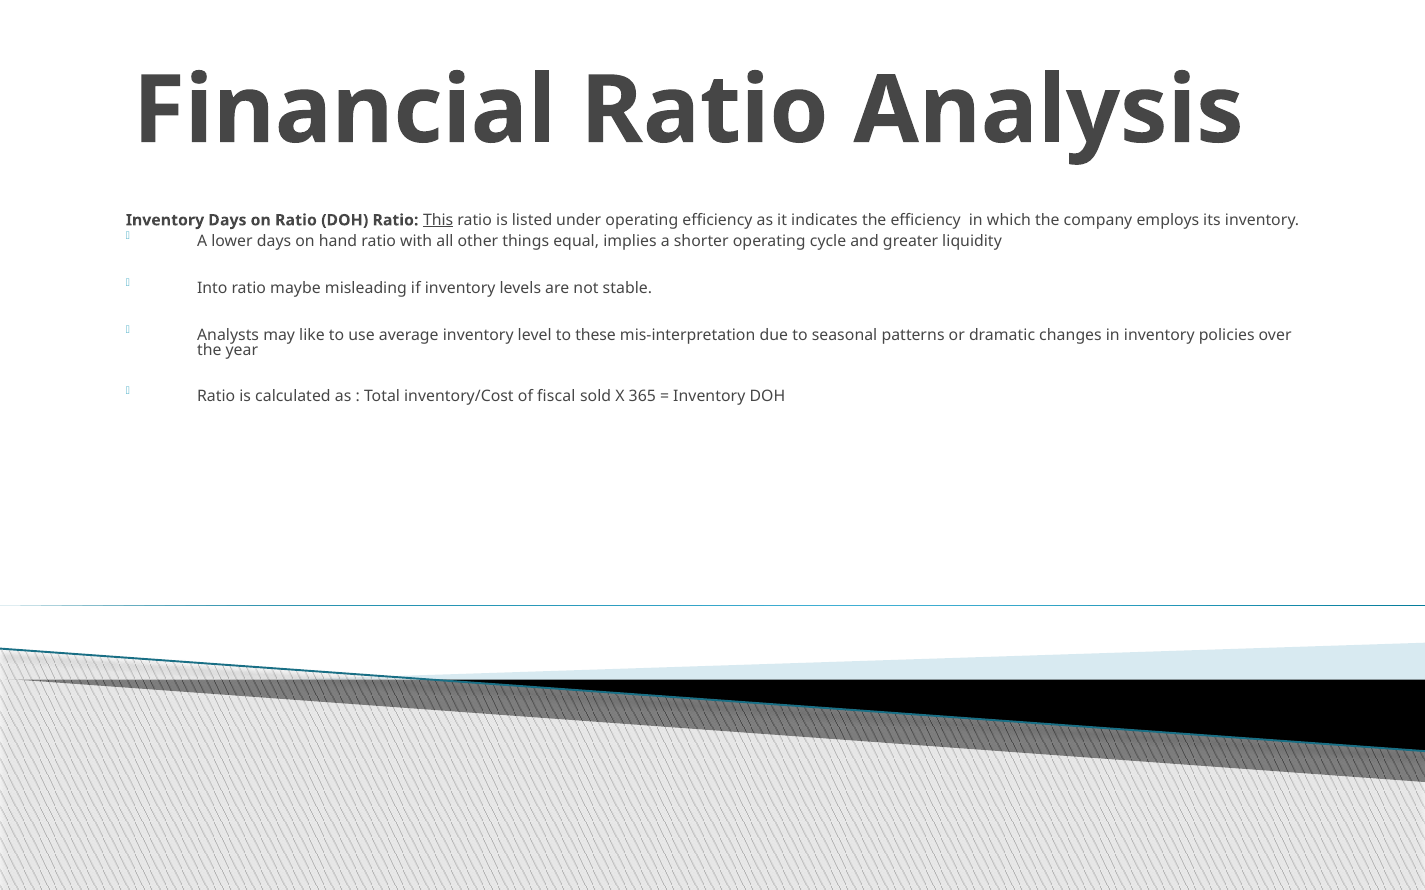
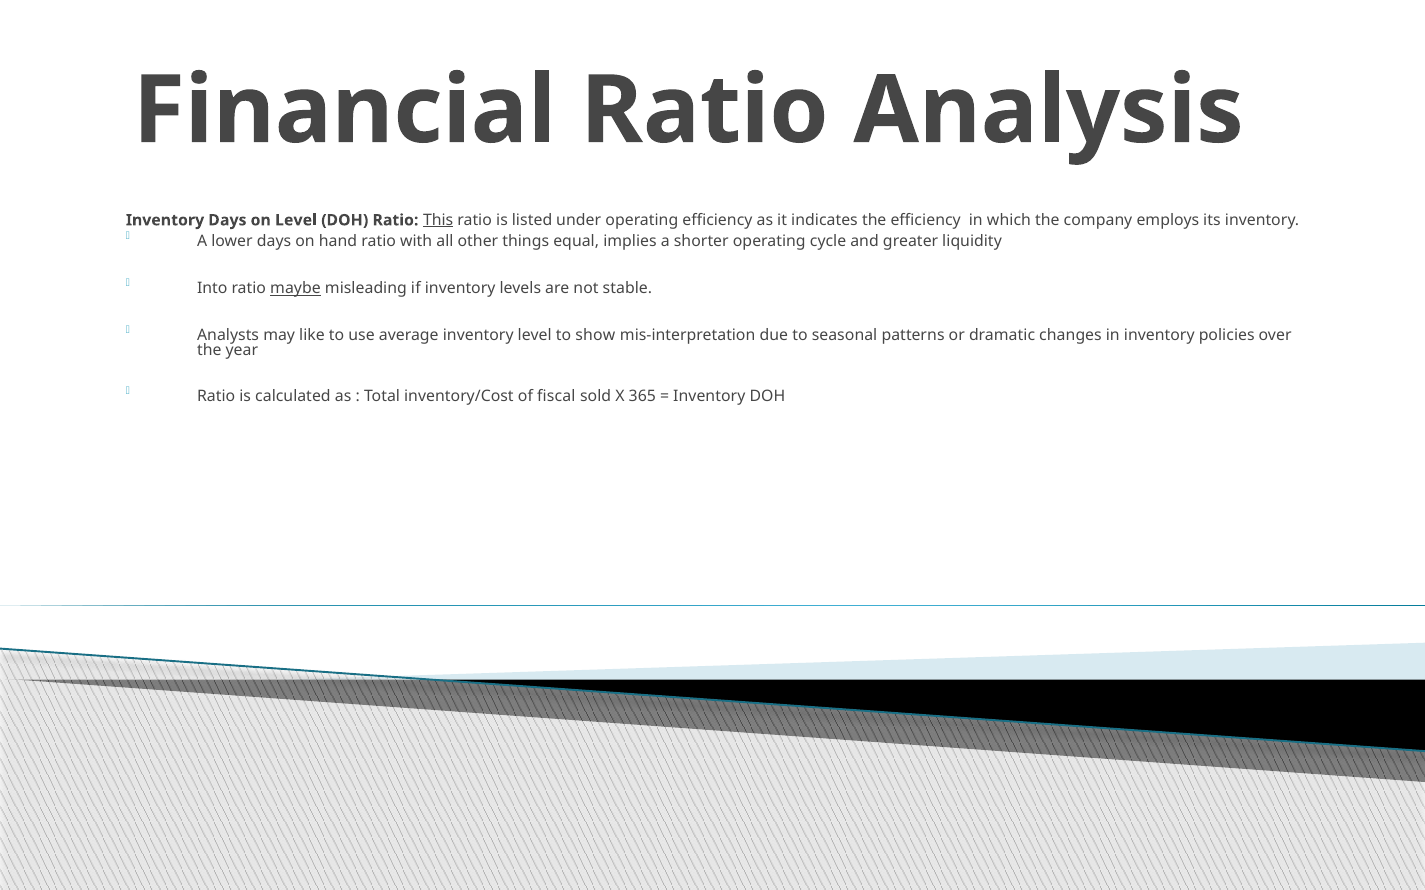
on Ratio: Ratio -> Level (296, 220)
maybe underline: none -> present (295, 288)
these: these -> show (595, 335)
